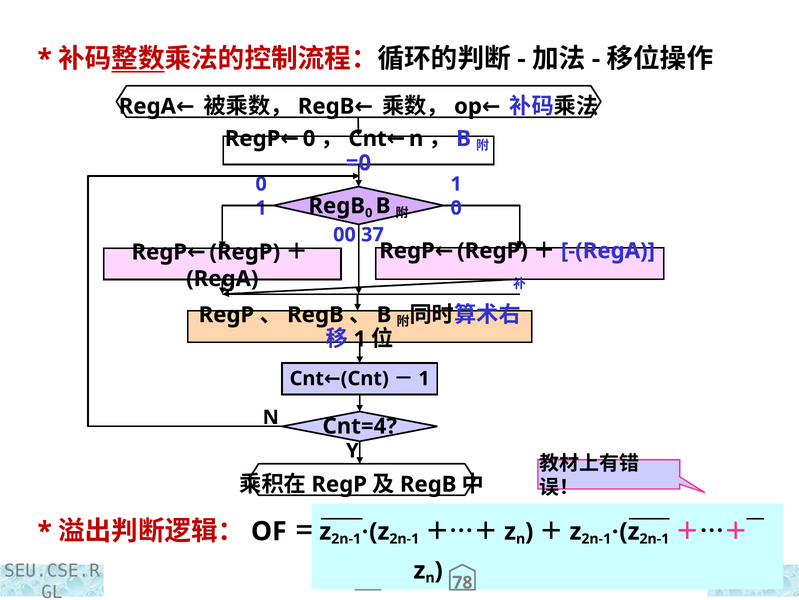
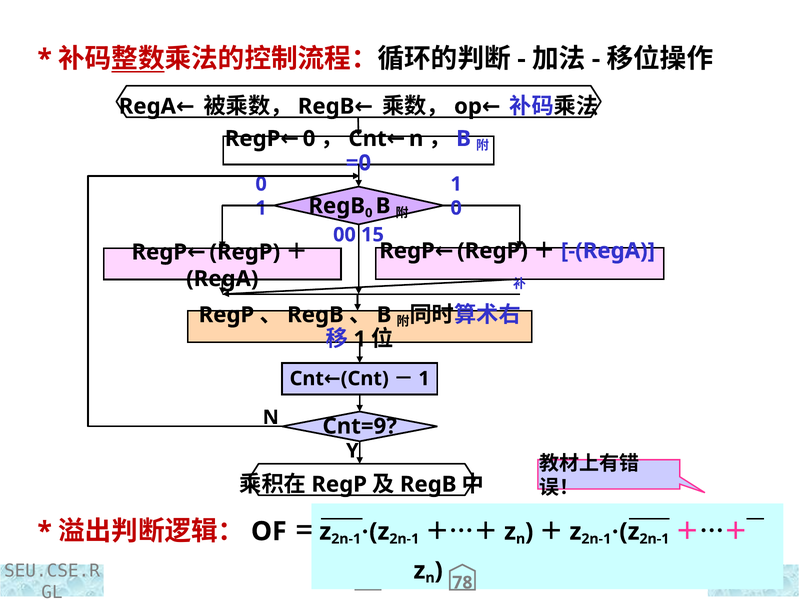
37: 37 -> 15 (372, 234)
Cnt=4: Cnt=4 -> Cnt=9 (360, 426)
